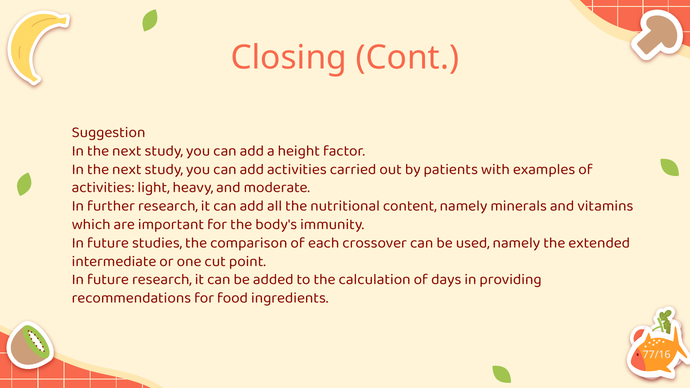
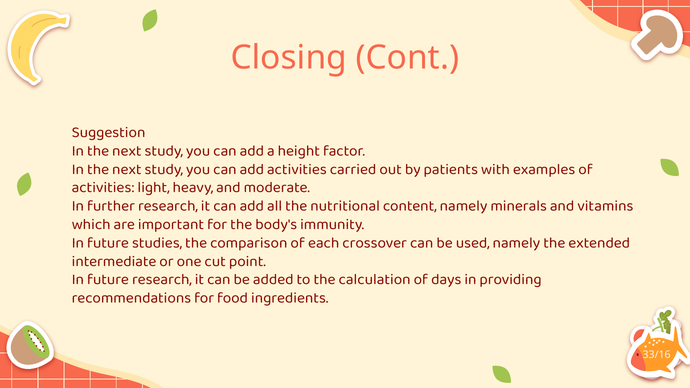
77/16: 77/16 -> 33/16 (657, 355)
